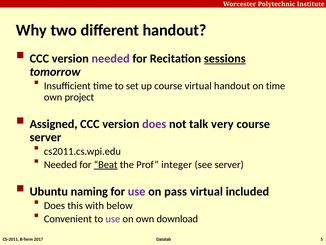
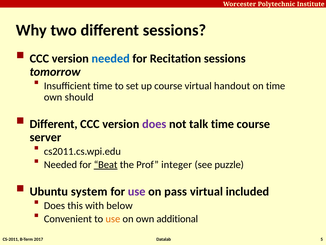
different handout: handout -> sessions (174, 30)
needed colour: purple -> blue (111, 58)
sessions underline: present -> none (225, 58)
project: project -> should (79, 97)
Assigned: Assigned -> Different (54, 124)
talk very: very -> time (222, 124)
see server: server -> puzzle (229, 164)
naming: naming -> system (89, 191)
use colour: purple -> orange (113, 219)
download: download -> additional (177, 219)
